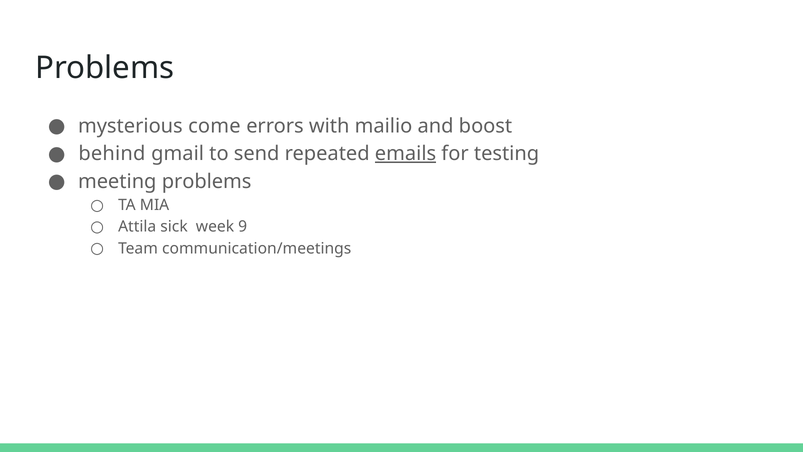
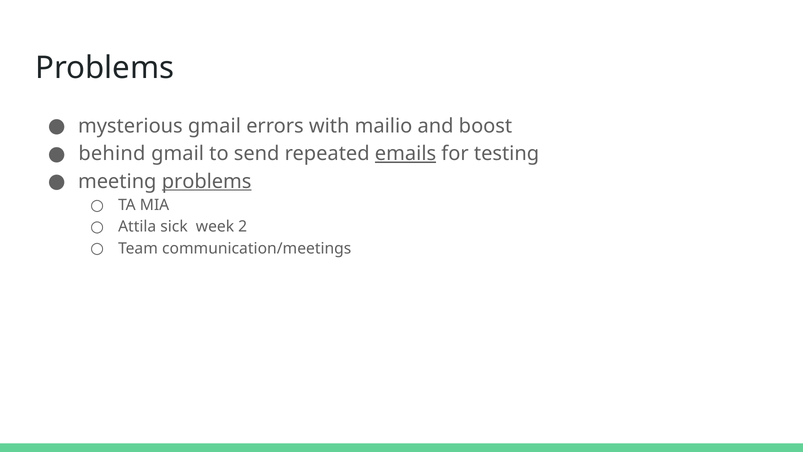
mysterious come: come -> gmail (214, 126)
problems underline: none -> present (207, 181)
9: 9 -> 2 (243, 227)
